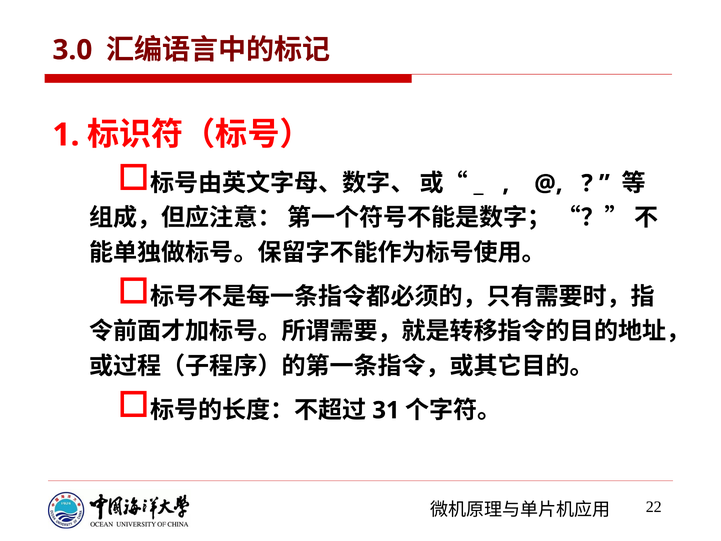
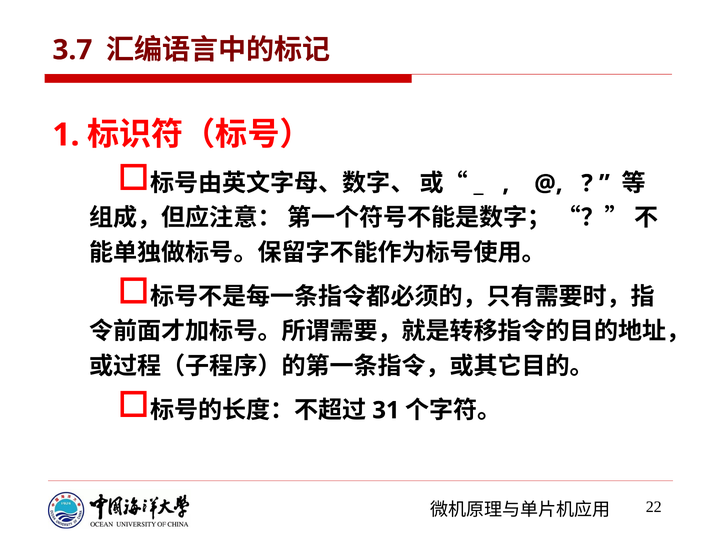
3.0: 3.0 -> 3.7 (72, 50)
